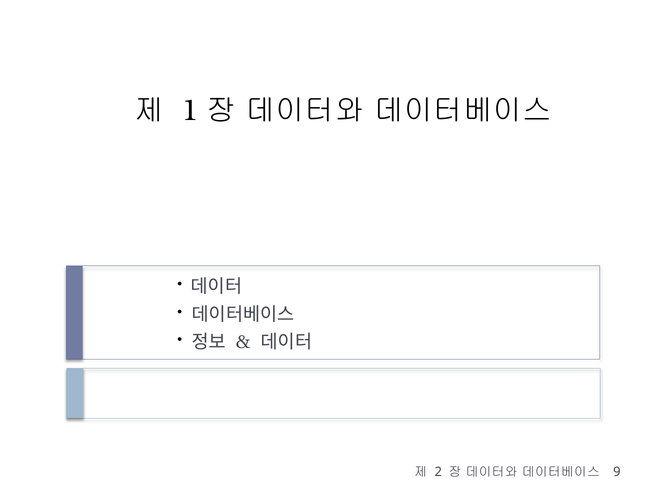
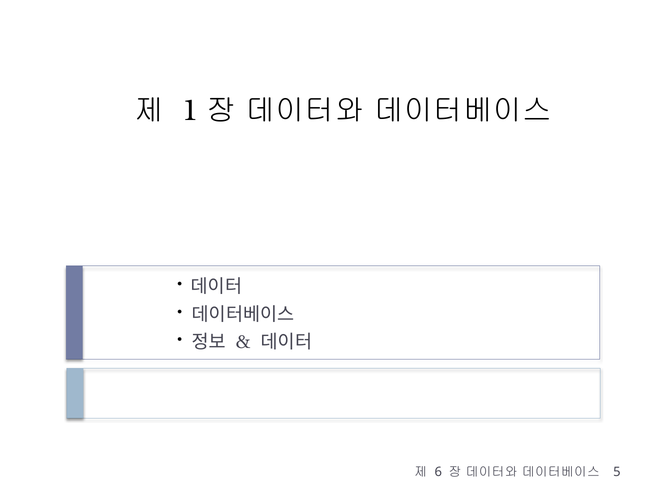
2: 2 -> 6 (438, 472)
9: 9 -> 5 (617, 472)
